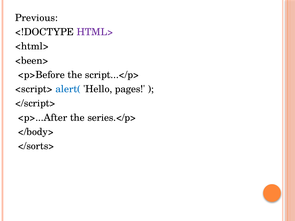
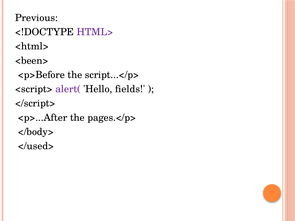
alert( colour: blue -> purple (68, 89)
pages: pages -> fields (130, 89)
series.</p>: series.</p> -> pages.</p> (112, 118)
</sorts>: </sorts> -> </used> (36, 146)
